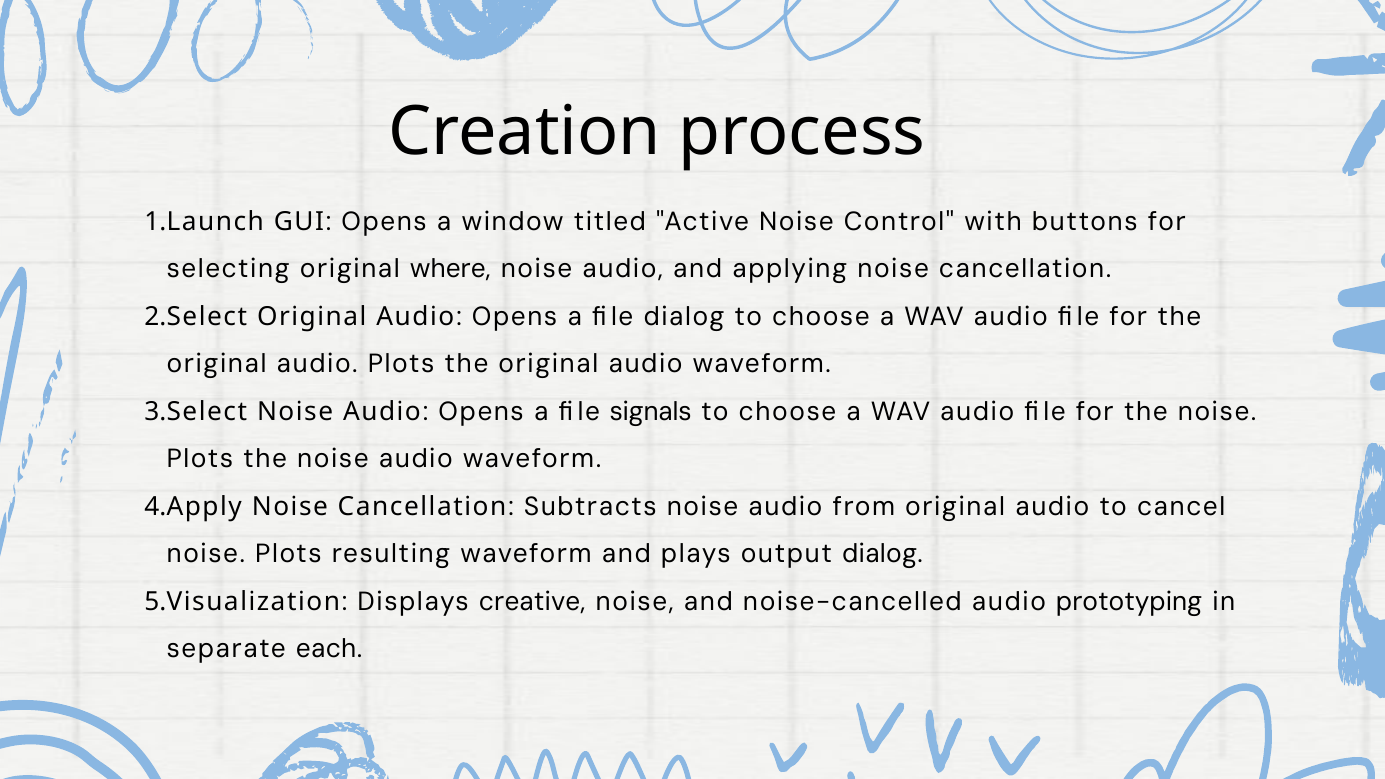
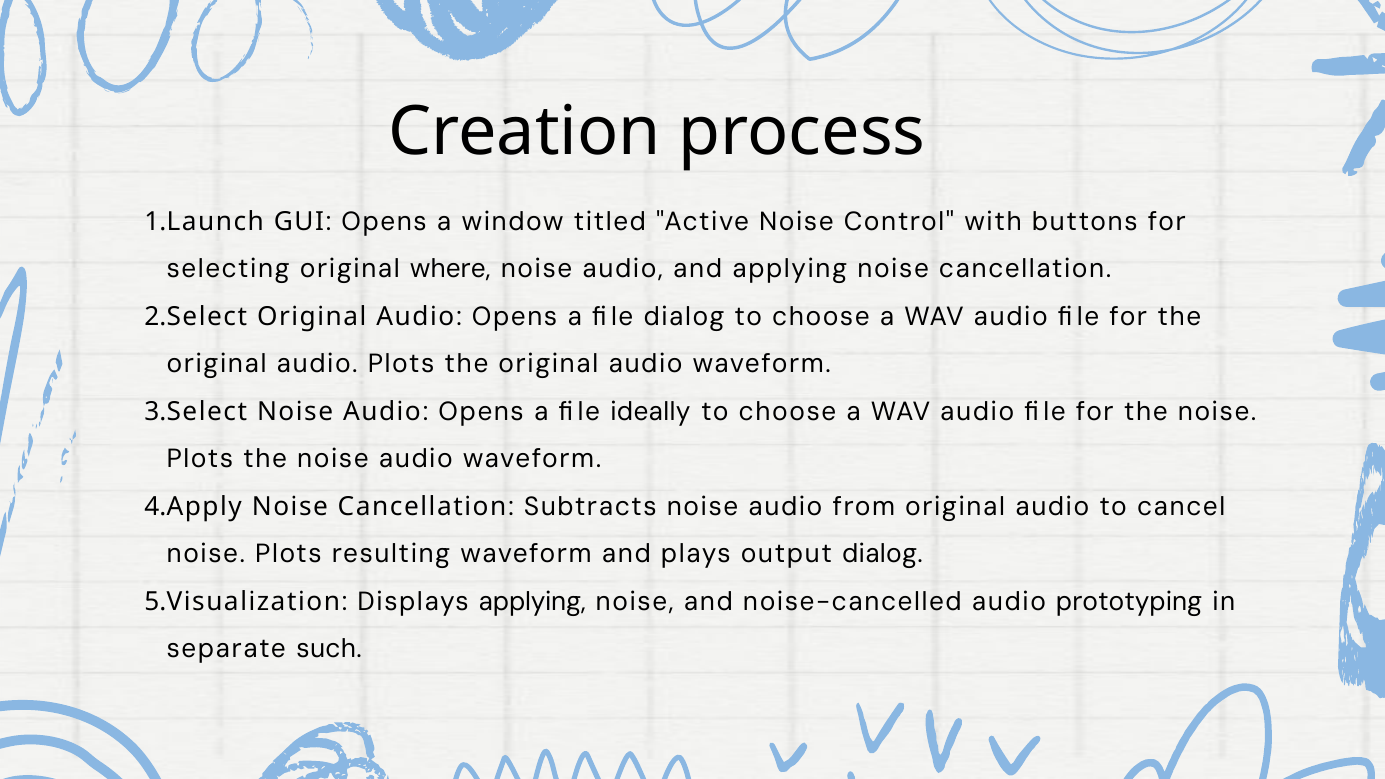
signals: signals -> ideally (650, 411)
Displays creative: creative -> applying (532, 601)
each: each -> such (329, 649)
